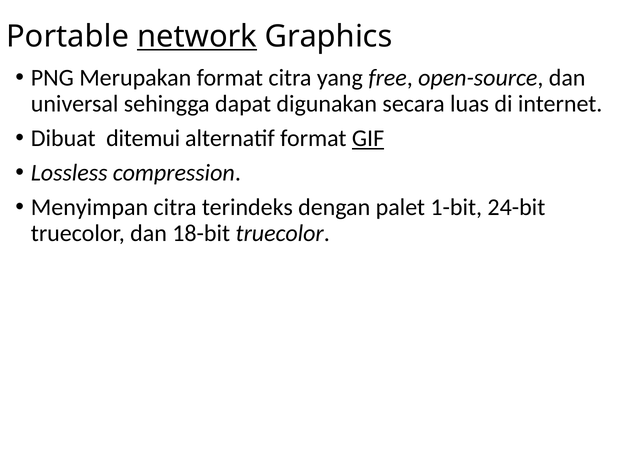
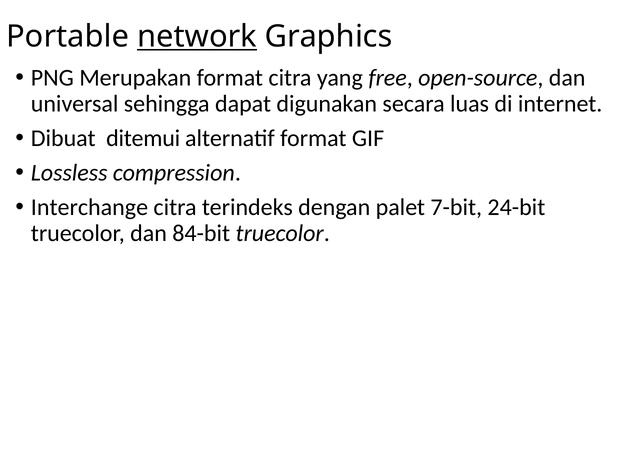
GIF underline: present -> none (368, 138)
Menyimpan: Menyimpan -> Interchange (89, 207)
1-bit: 1-bit -> 7-bit (456, 207)
18-bit: 18-bit -> 84-bit (201, 233)
